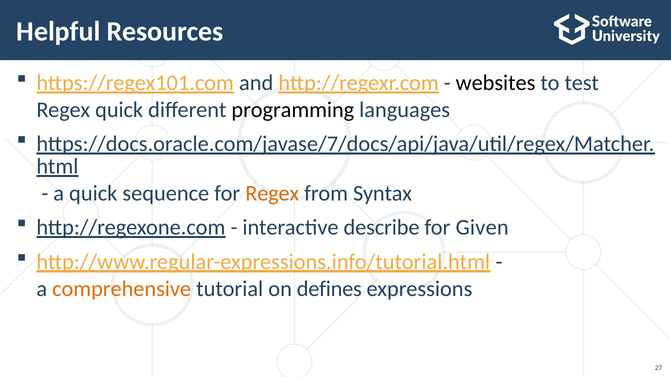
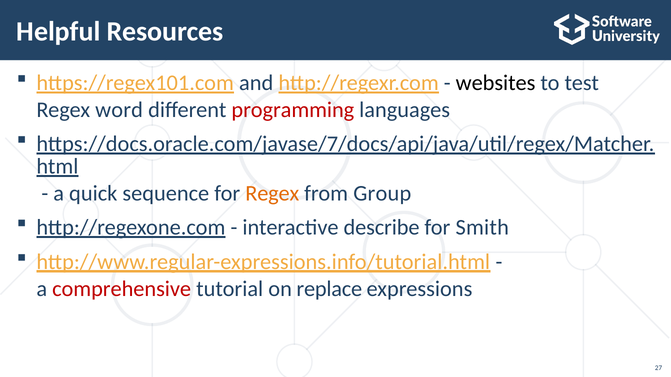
Regex quick: quick -> word (119, 110)
programming colour: black -> red (293, 110)
Syntax: Syntax -> Group (382, 194)
Given: Given -> Smith (482, 228)
comprehensive colour: orange -> red (122, 289)
defines: defines -> replace (329, 289)
